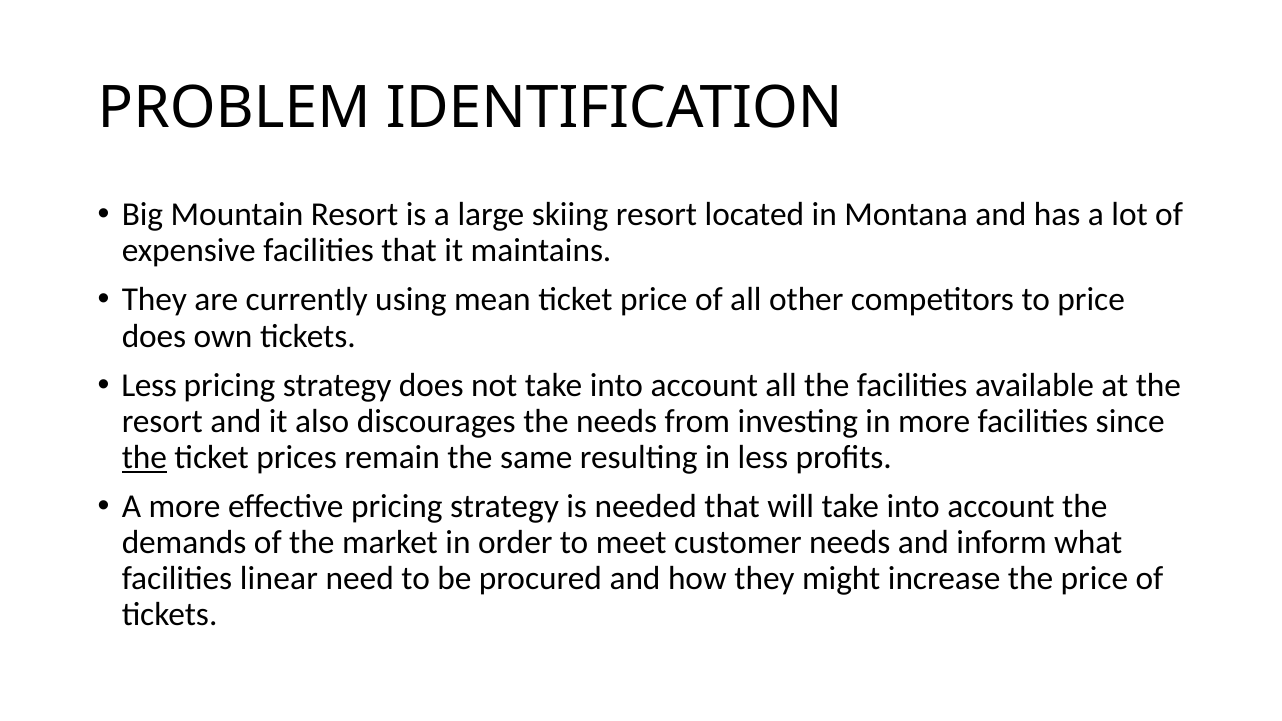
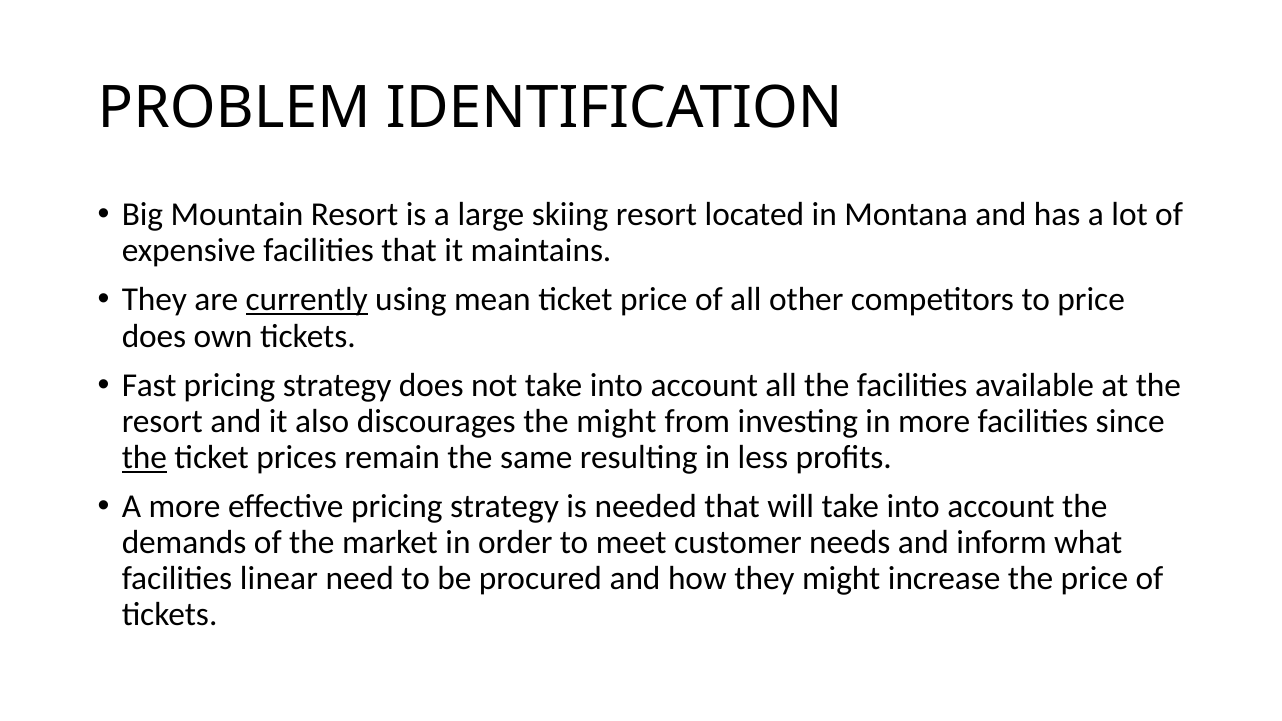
currently underline: none -> present (307, 300)
Less: Less -> Fast (149, 385)
the needs: needs -> might (616, 422)
